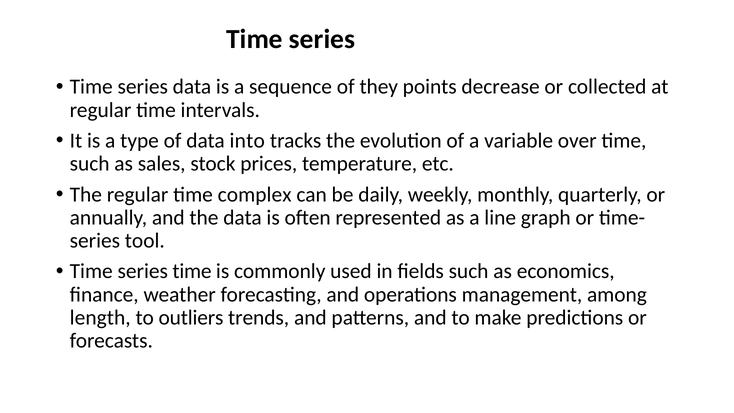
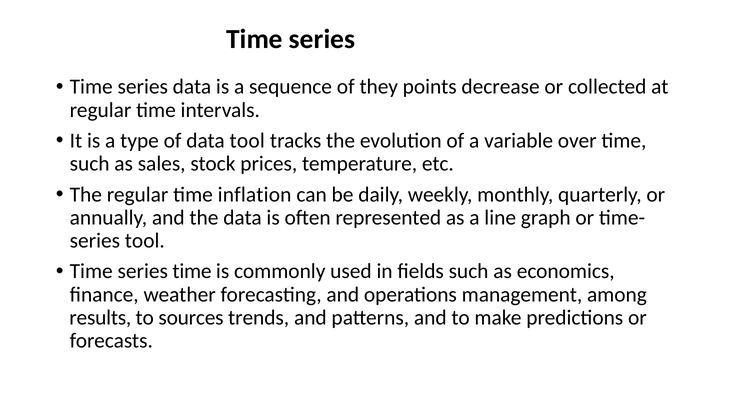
data into: into -> tool (247, 141)
complex: complex -> inflation (255, 194)
length: length -> results (100, 318)
outliers: outliers -> sources (191, 318)
